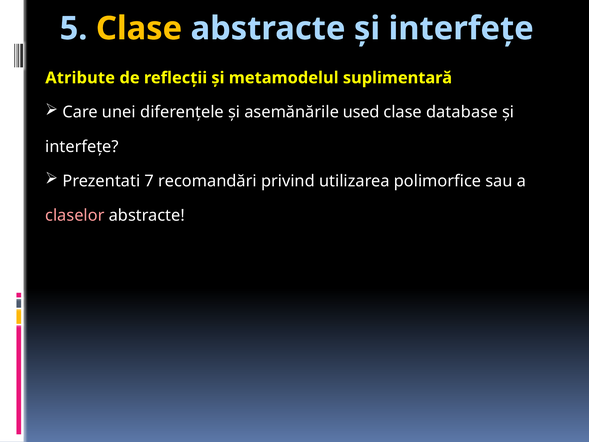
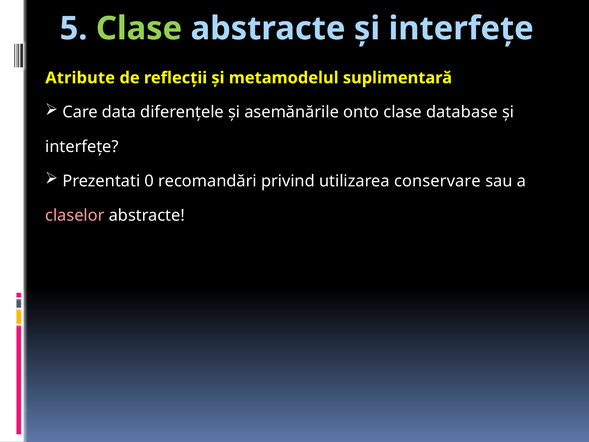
Clase colour: yellow -> light green (139, 28)
unei: unei -> data (119, 112)
used: used -> onto (361, 112)
7: 7 -> 0 (149, 181)
polimorfice: polimorfice -> conservare (437, 181)
